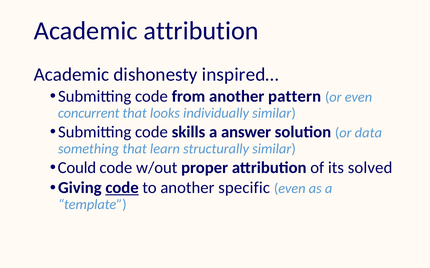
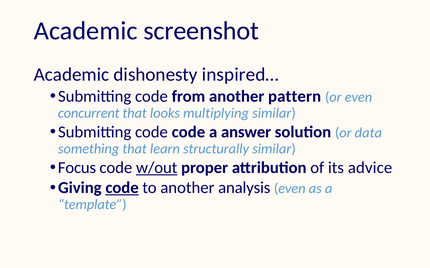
Academic attribution: attribution -> screenshot (201, 31)
individually: individually -> multiplying (216, 113)
code skills: skills -> code (188, 132)
Could: Could -> Focus (77, 168)
w/out underline: none -> present (157, 168)
solved: solved -> advice (370, 168)
specific: specific -> analysis (244, 188)
